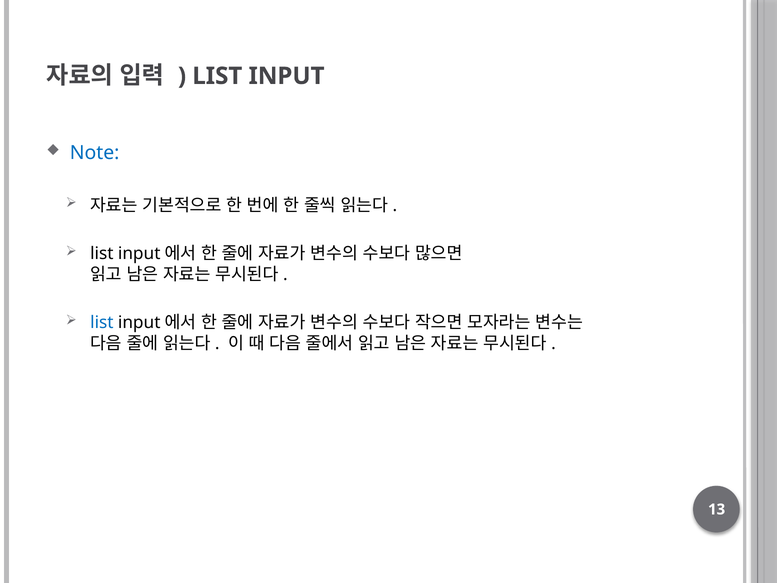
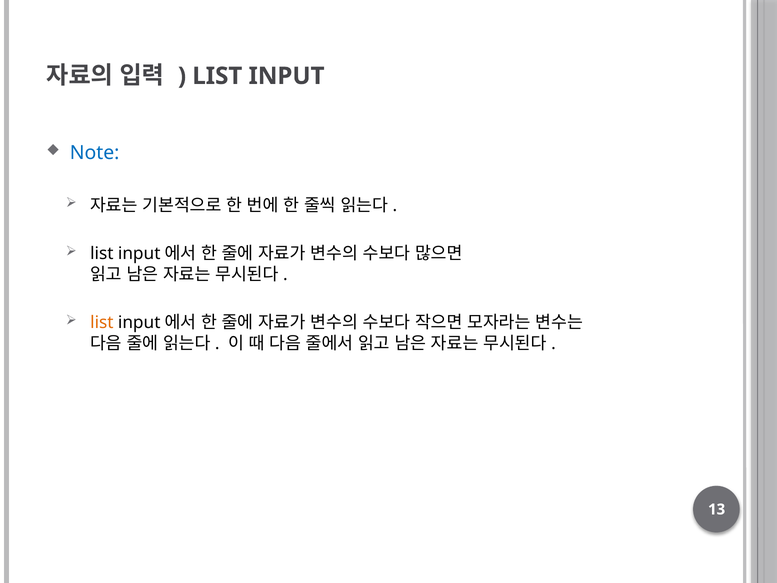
list colour: blue -> orange (102, 322)
